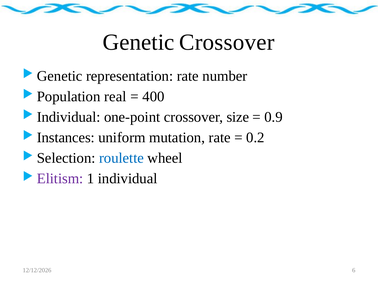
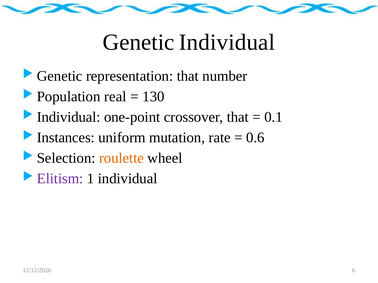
Genetic Crossover: Crossover -> Individual (227, 42)
representation rate: rate -> that (188, 76)
400: 400 -> 130 (153, 97)
crossover size: size -> that (238, 117)
0.9: 0.9 -> 0.1 (274, 117)
0.2: 0.2 -> 0.6 (255, 138)
roulette colour: blue -> orange (121, 158)
